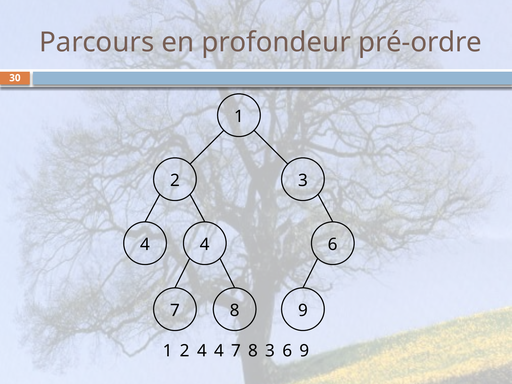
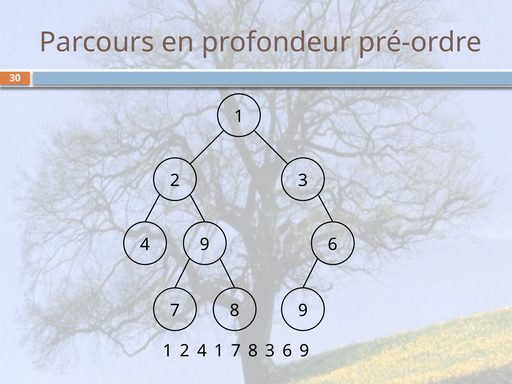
4: 4 -> 9 (205, 244)
2 4 4: 4 -> 1 (219, 351)
